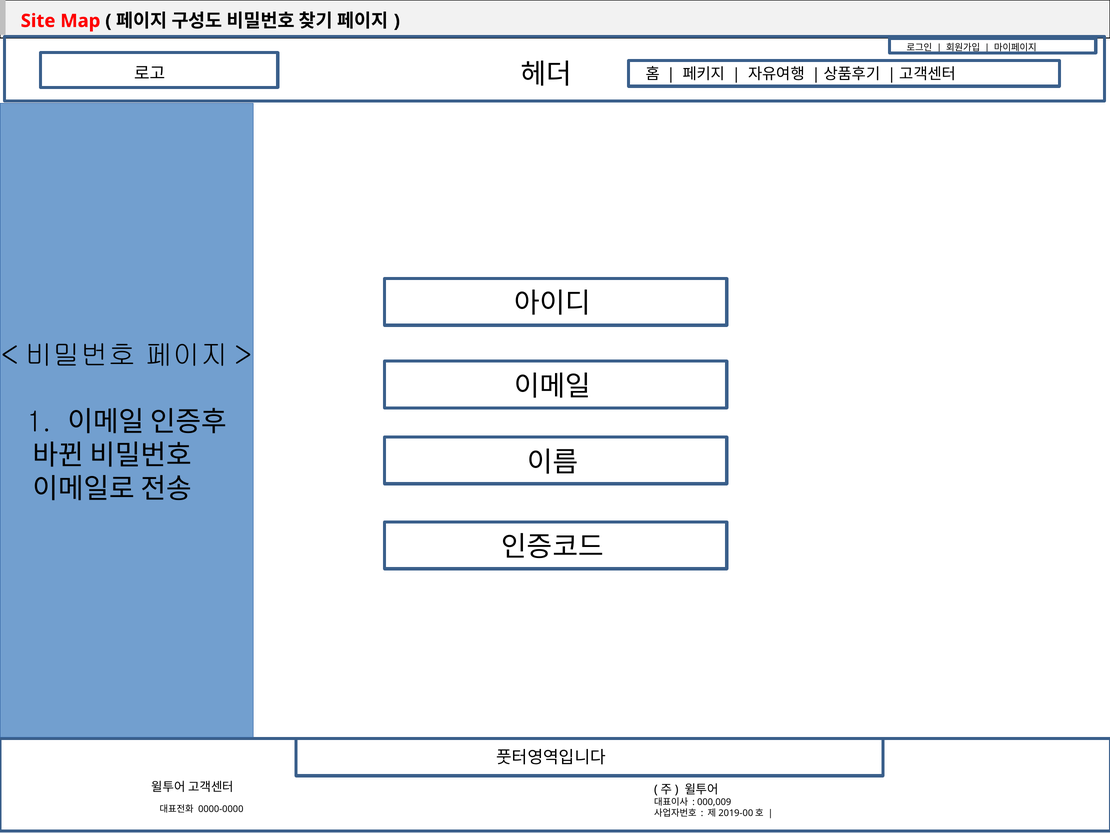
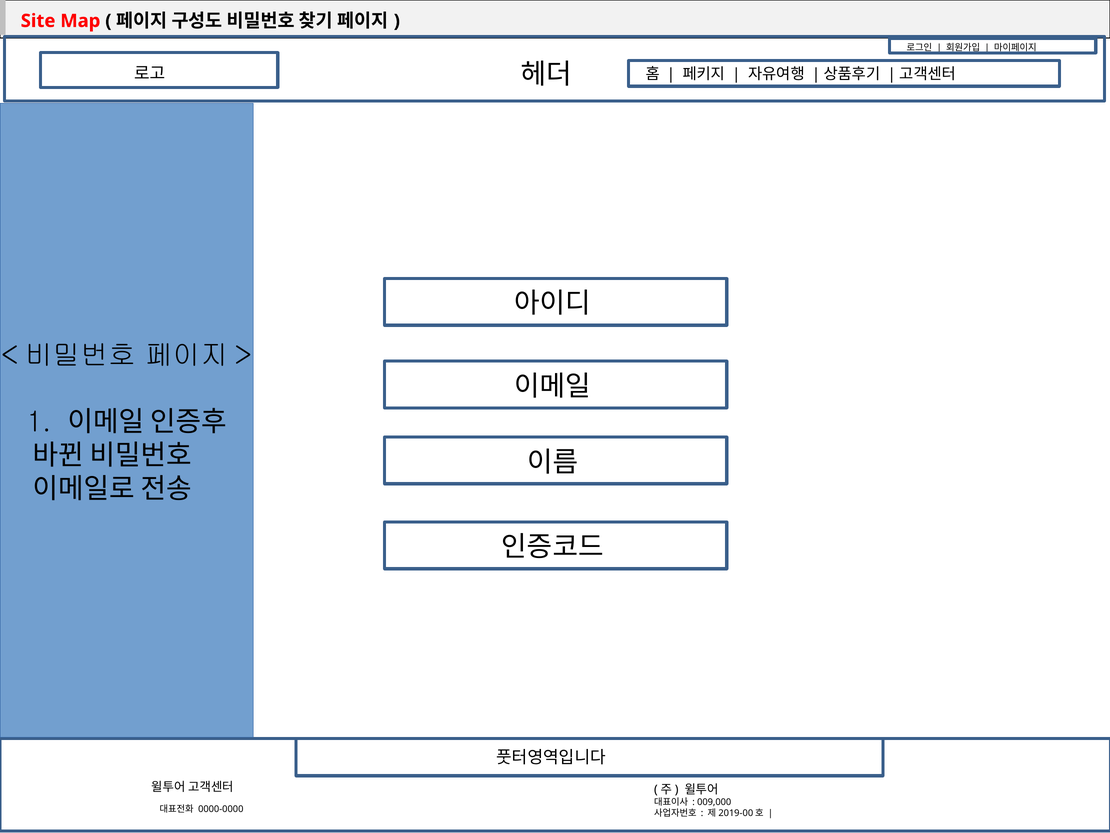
000,009: 000,009 -> 009,000 (714, 802)
